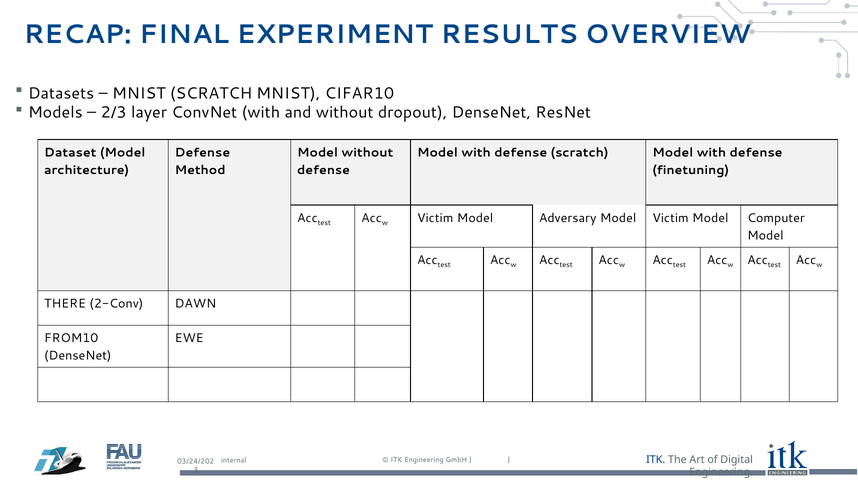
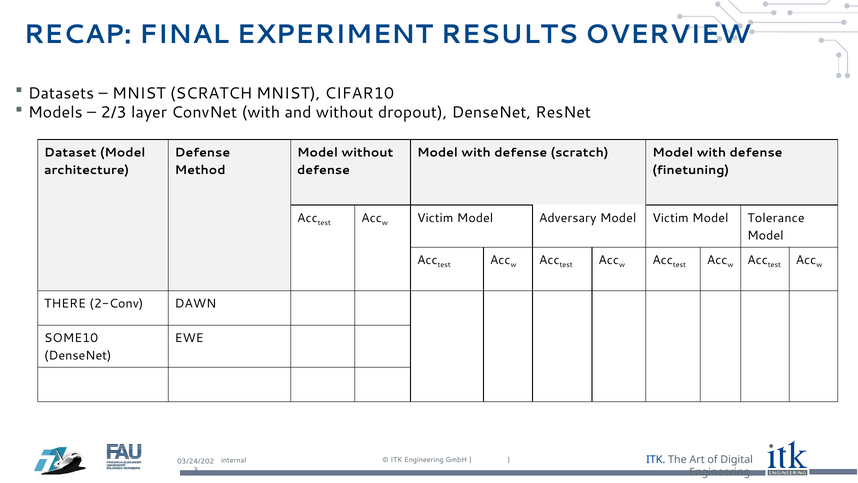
Computer: Computer -> Tolerance (776, 218)
FROM10: FROM10 -> SOME10 (71, 338)
